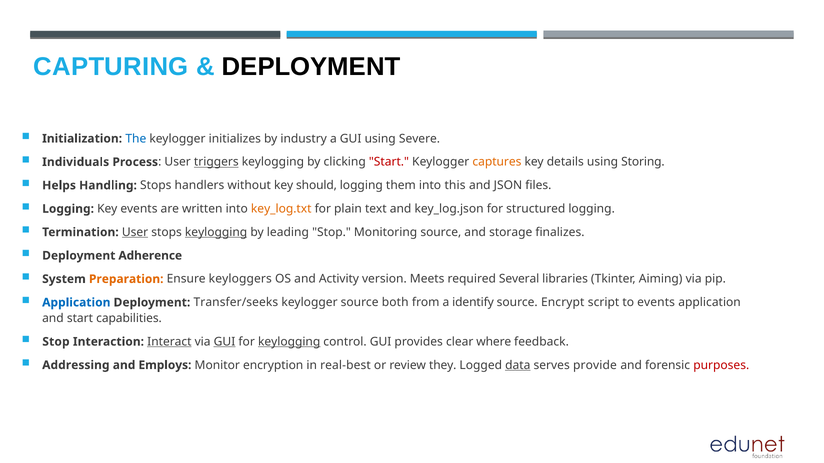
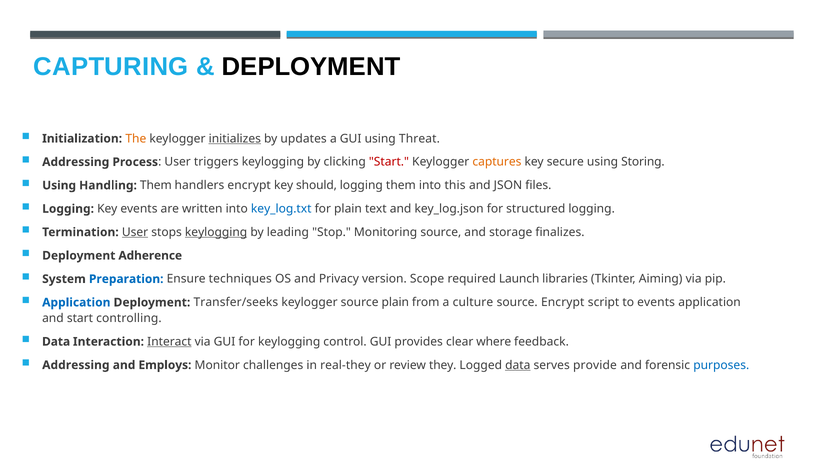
The colour: blue -> orange (136, 139)
initializes underline: none -> present (235, 139)
industry: industry -> updates (304, 139)
Severe: Severe -> Threat (419, 139)
Individuals: Individuals -> Addressing (76, 162)
triggers underline: present -> none (216, 162)
details: details -> secure (565, 162)
Helps: Helps -> Using (59, 186)
Handling Stops: Stops -> Them (156, 186)
handlers without: without -> encrypt (249, 186)
key_log.txt colour: orange -> blue (281, 209)
Preparation colour: orange -> blue (126, 279)
keyloggers: keyloggers -> techniques (240, 279)
Activity: Activity -> Privacy (339, 279)
Meets: Meets -> Scope (427, 279)
Several: Several -> Launch (519, 279)
source both: both -> plain (395, 303)
identify: identify -> culture (473, 303)
capabilities: capabilities -> controlling (129, 319)
Stop: Stop -> Data (56, 342)
GUI underline: present -> none (225, 342)
keylogging underline: present -> none (289, 342)
encryption: encryption -> challenges (273, 365)
real-best: real-best -> real-they (345, 365)
purposes colour: red -> blue (721, 365)
